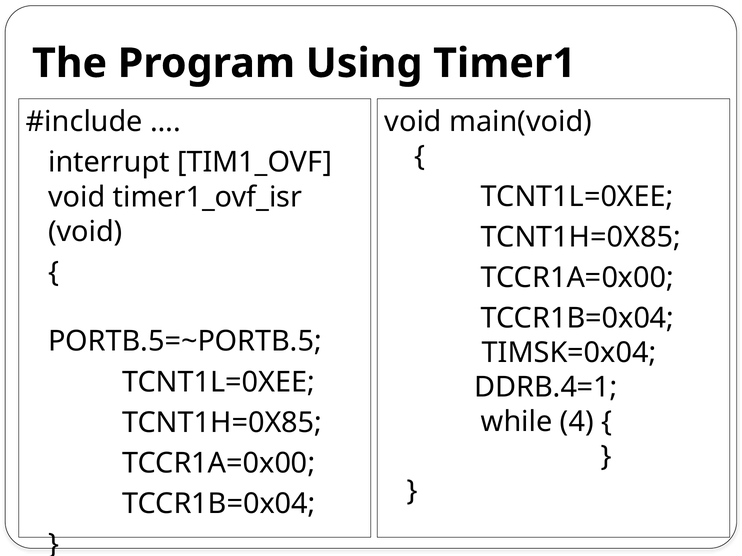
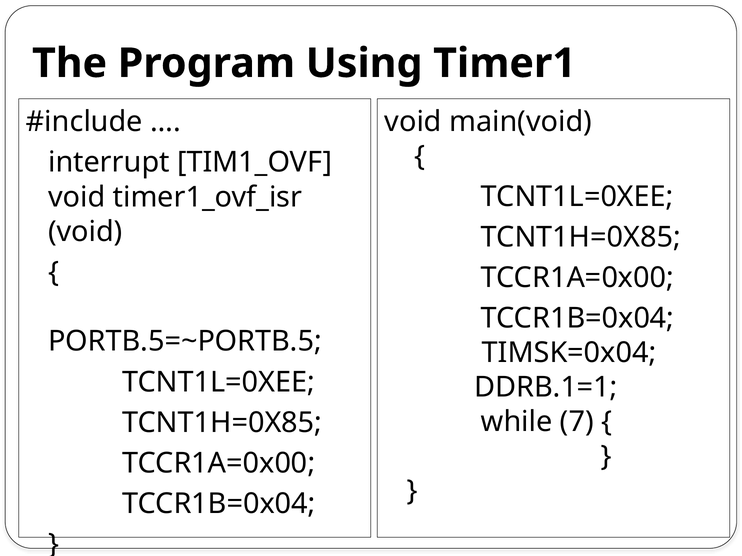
DDRB.4=1: DDRB.4=1 -> DDRB.1=1 (546, 388)
4: 4 -> 7 (577, 422)
